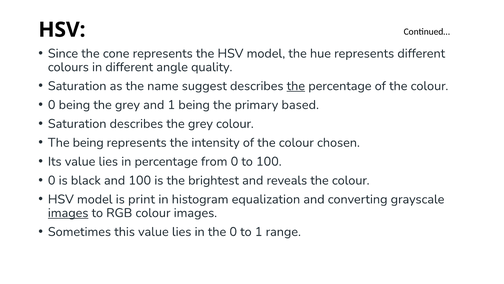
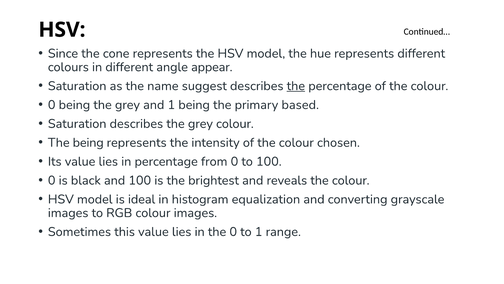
quality: quality -> appear (212, 67)
print: print -> ideal (142, 199)
images underline: present -> none (68, 213)
